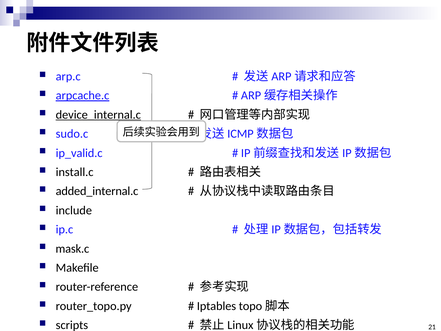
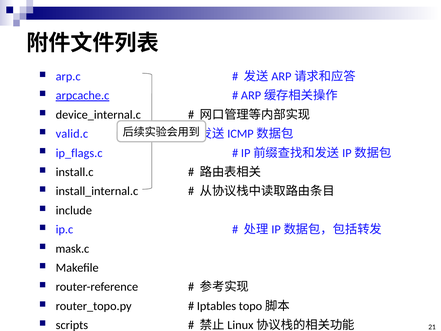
device_internal.c underline: present -> none (98, 115)
sudo.c: sudo.c -> valid.c (72, 134)
ip_valid.c: ip_valid.c -> ip_flags.c (79, 153)
added_internal.c: added_internal.c -> install_internal.c (97, 191)
